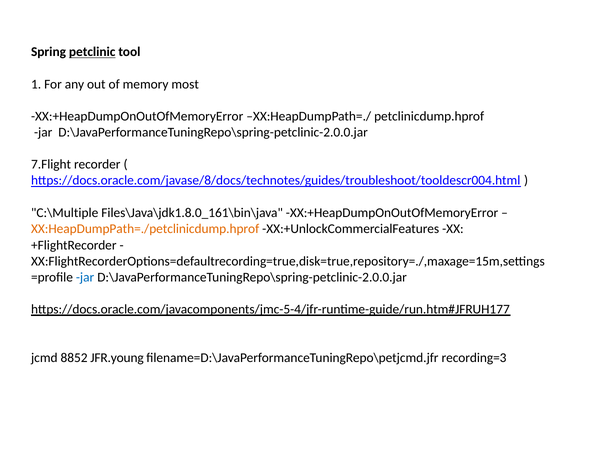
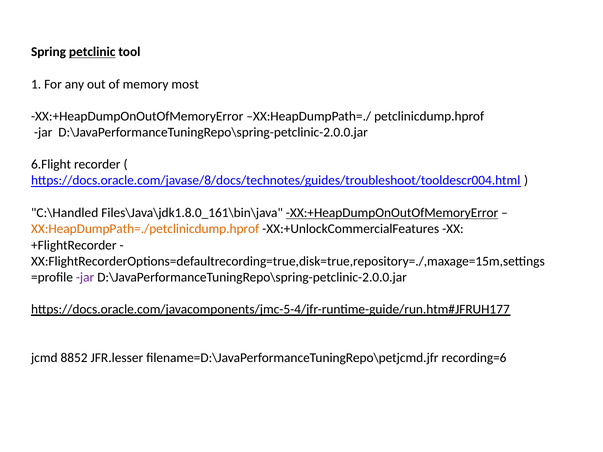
7.Flight: 7.Flight -> 6.Flight (51, 165)
C:\Multiple: C:\Multiple -> C:\Handled (65, 213)
XX:+HeapDumpOnOutOfMemoryError underline: none -> present (392, 213)
jar colour: blue -> purple (85, 277)
JFR.young: JFR.young -> JFR.lesser (117, 358)
recording=3: recording=3 -> recording=6 (474, 358)
